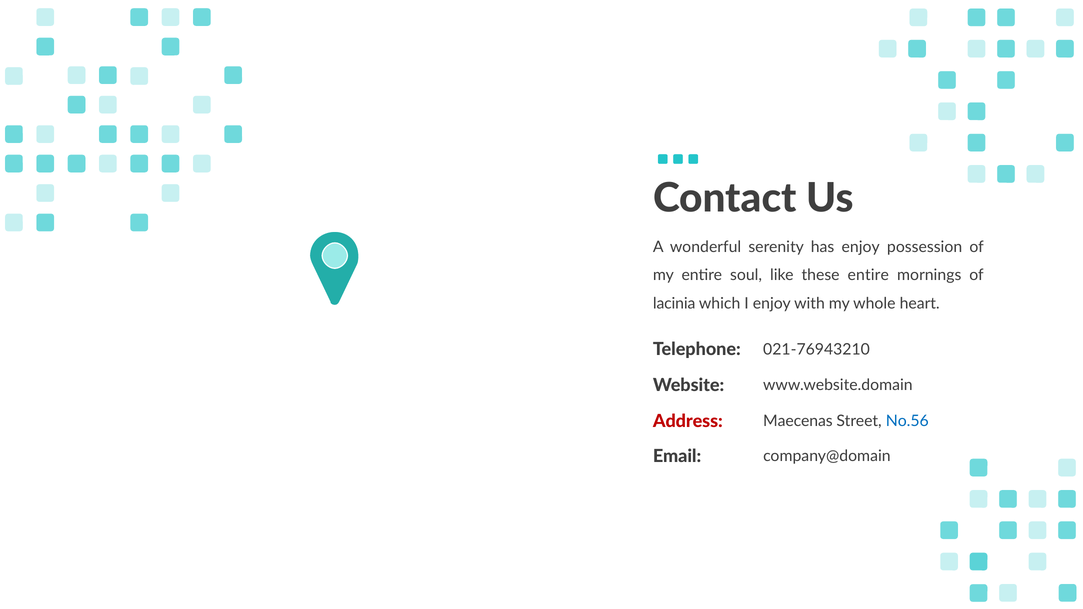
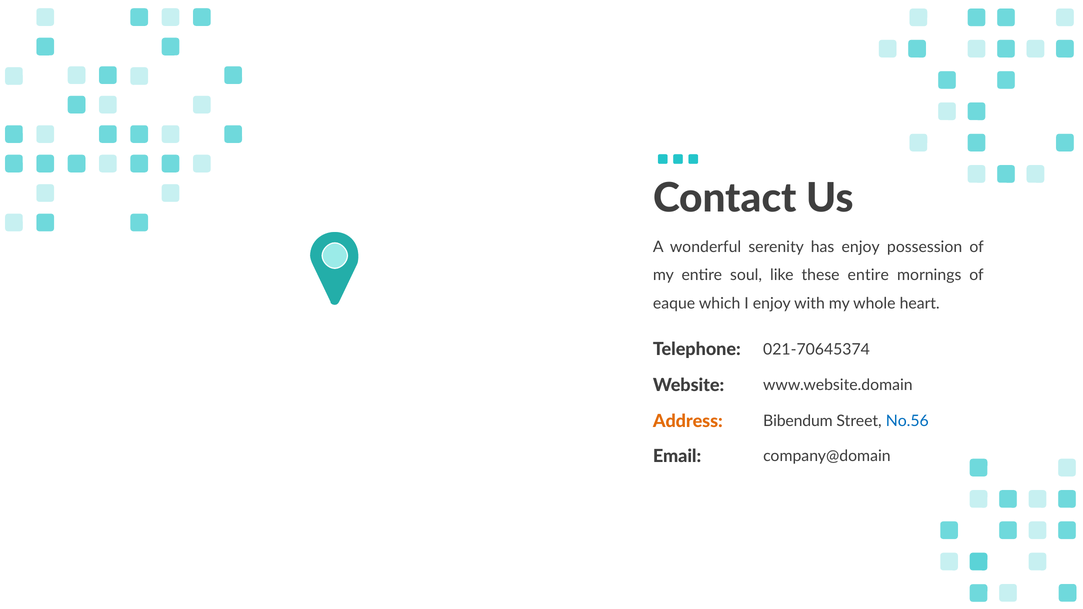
lacinia: lacinia -> eaque (674, 304)
021-76943210: 021-76943210 -> 021-70645374 (816, 350)
Address colour: red -> orange (688, 421)
Maecenas: Maecenas -> Bibendum (798, 421)
